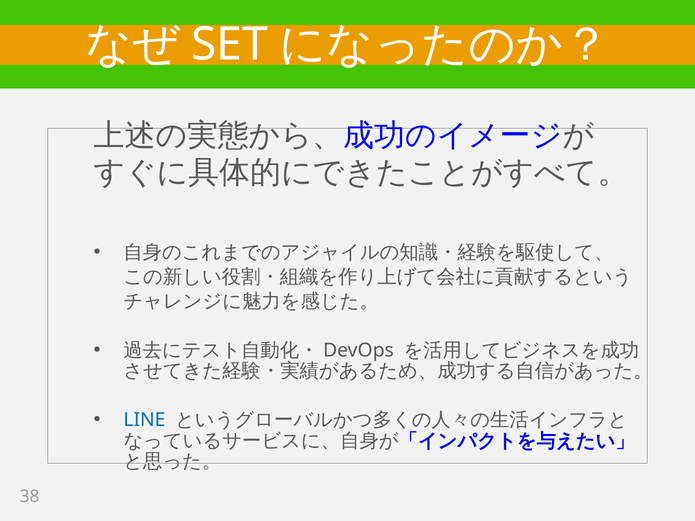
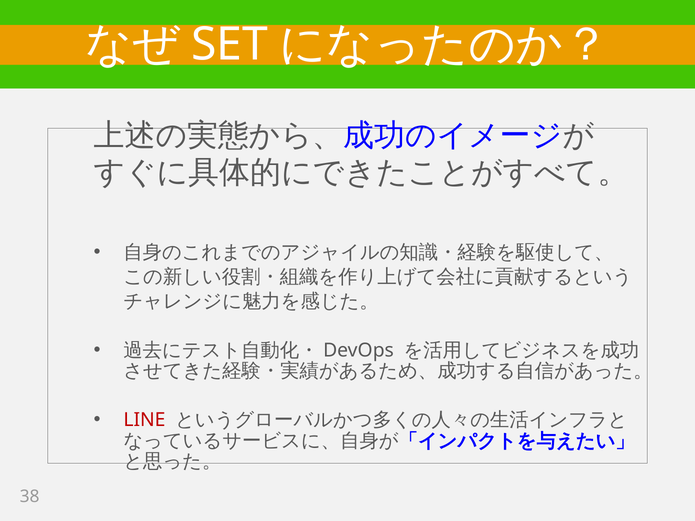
LINE colour: blue -> red (144, 420)
